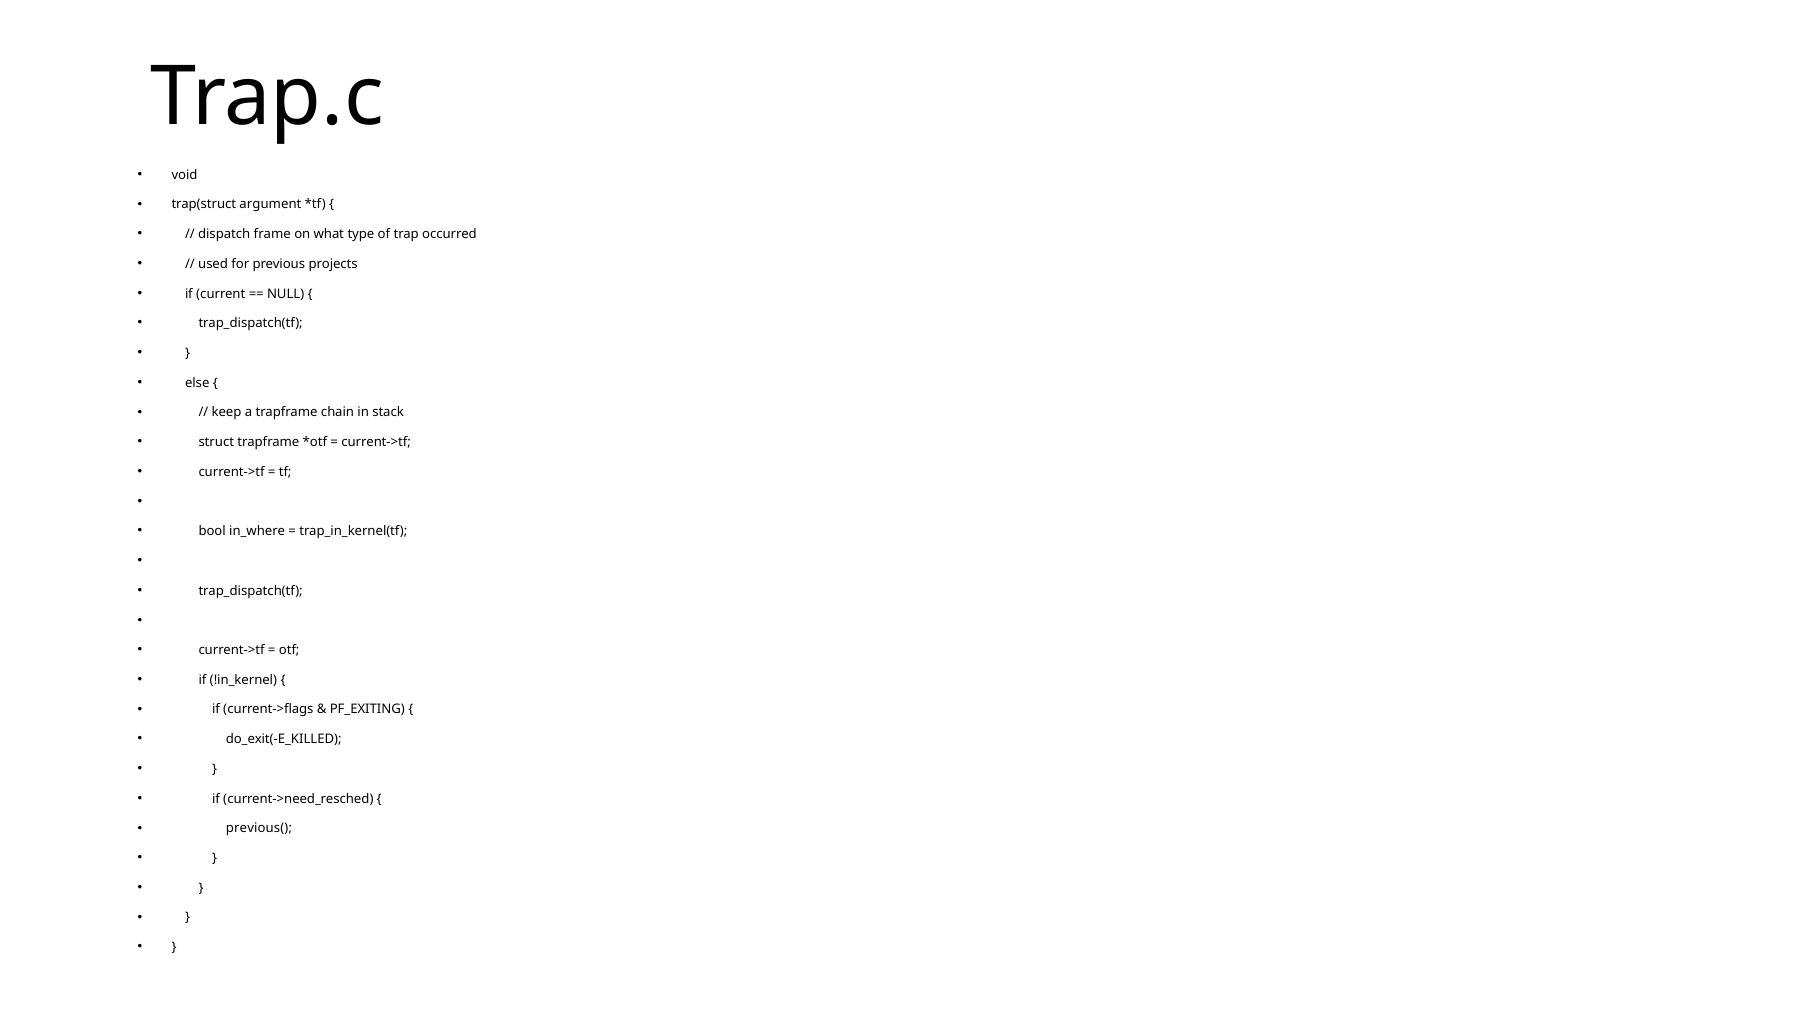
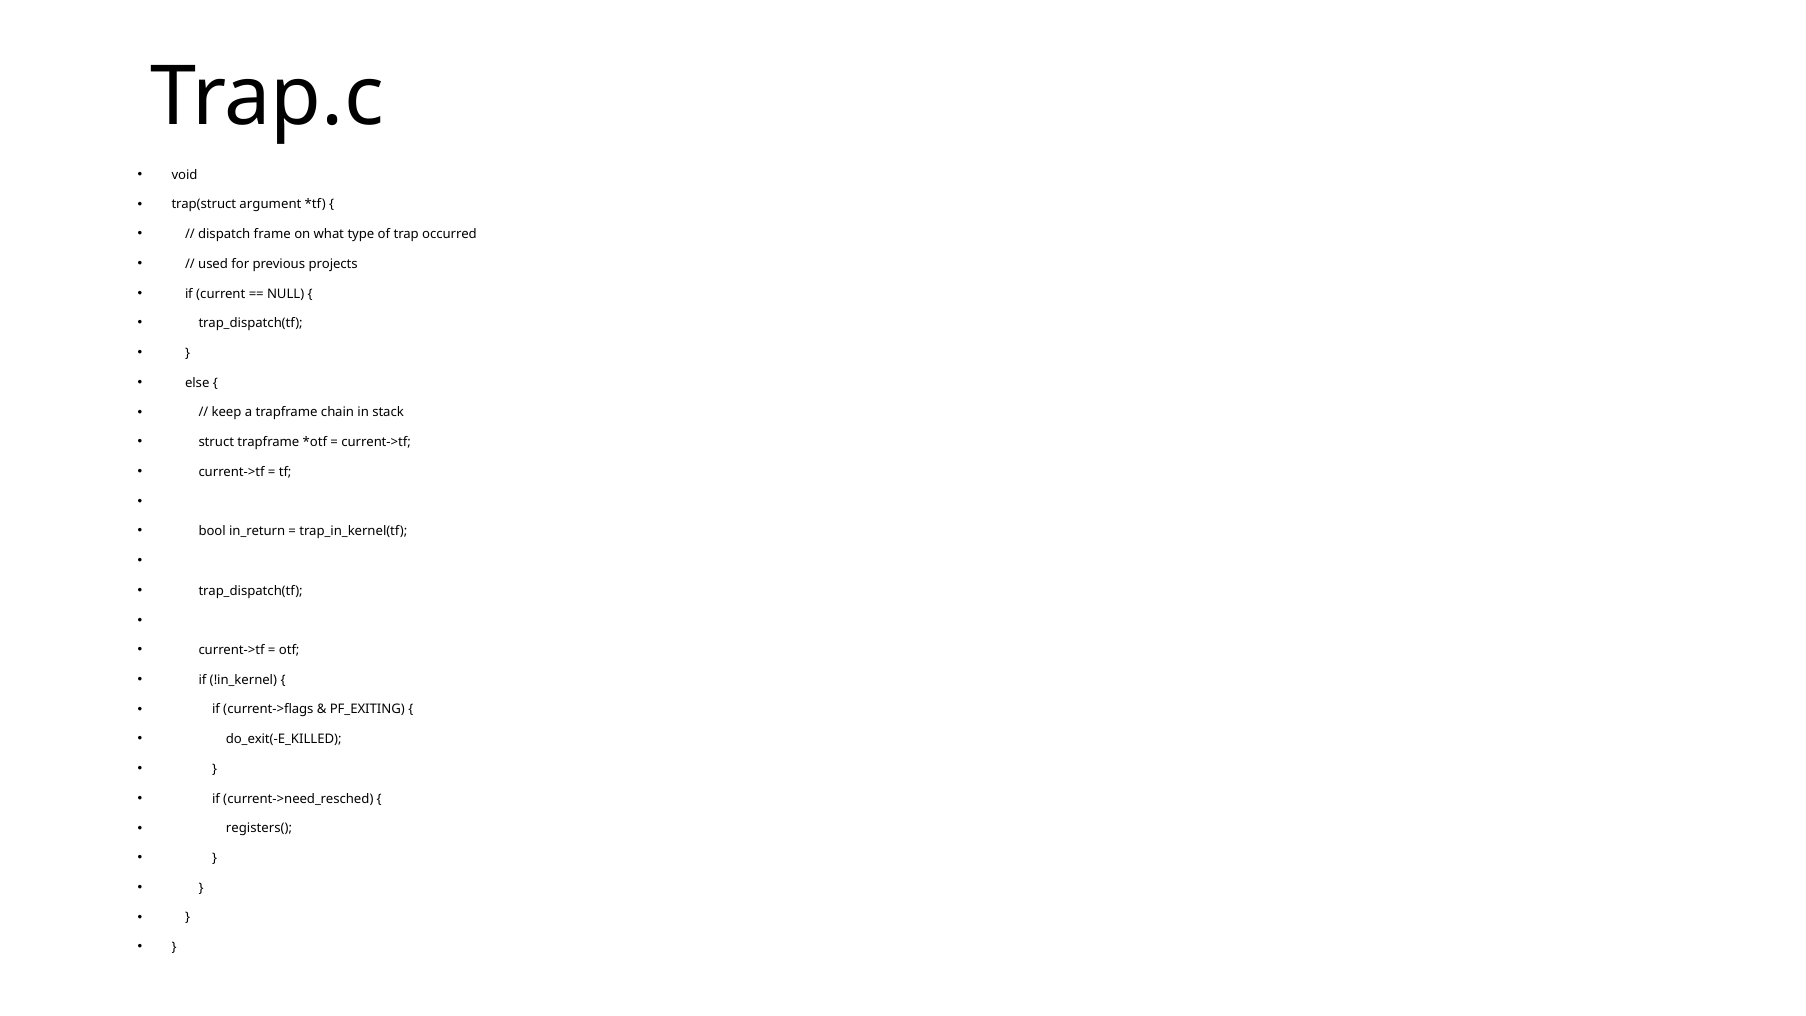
in_where: in_where -> in_return (257, 531)
previous(: previous( -> registers( (259, 828)
